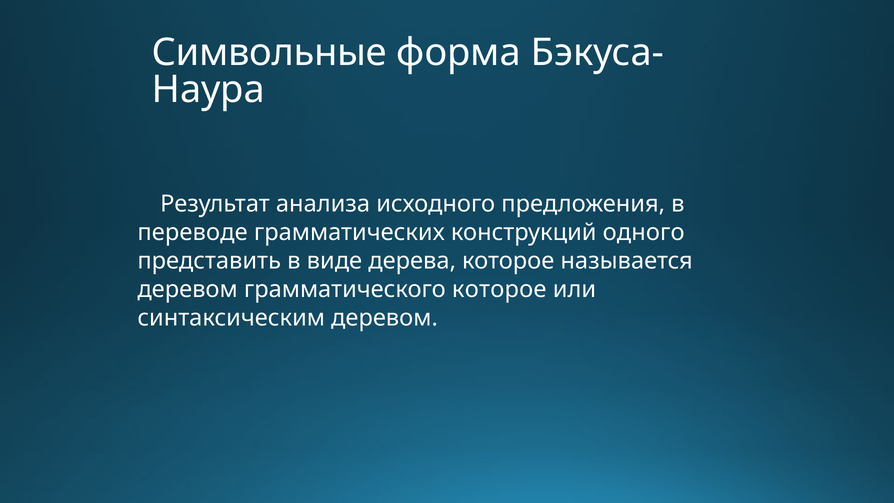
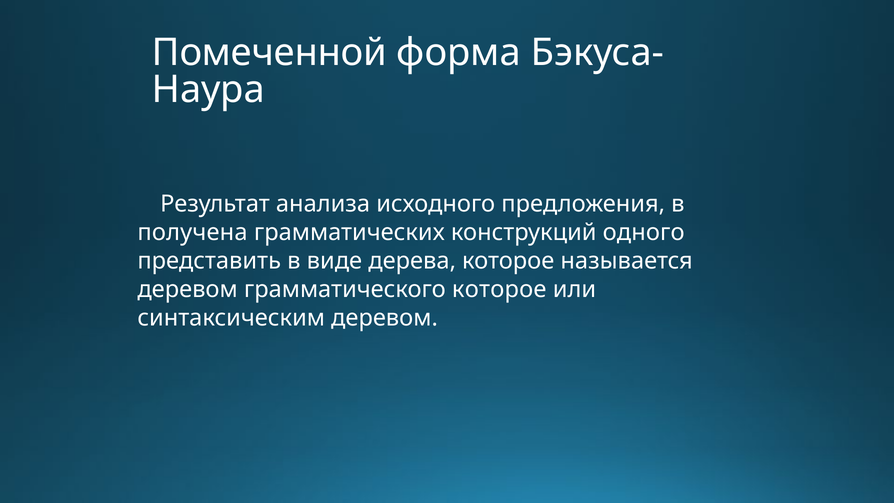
Символьные: Символьные -> Помеченной (269, 53)
переводе: переводе -> получена (193, 233)
